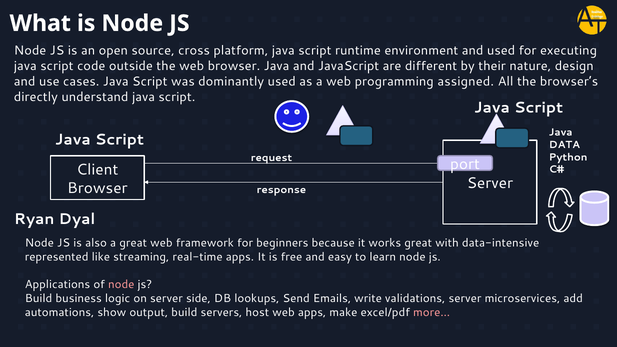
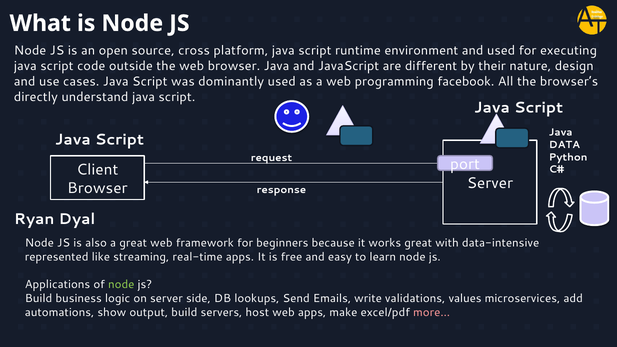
assigned: assigned -> facebook (466, 81)
node colour: pink -> light green (121, 285)
validations server: server -> values (465, 299)
